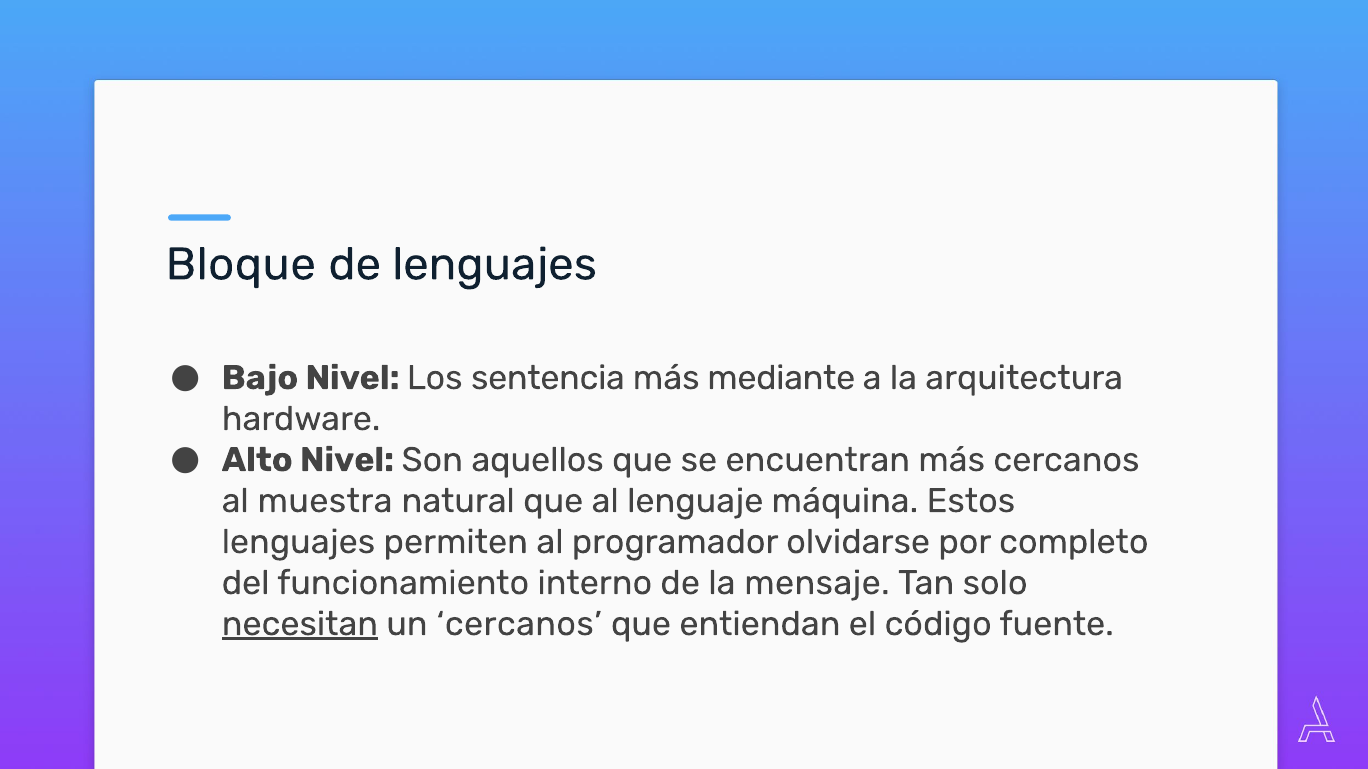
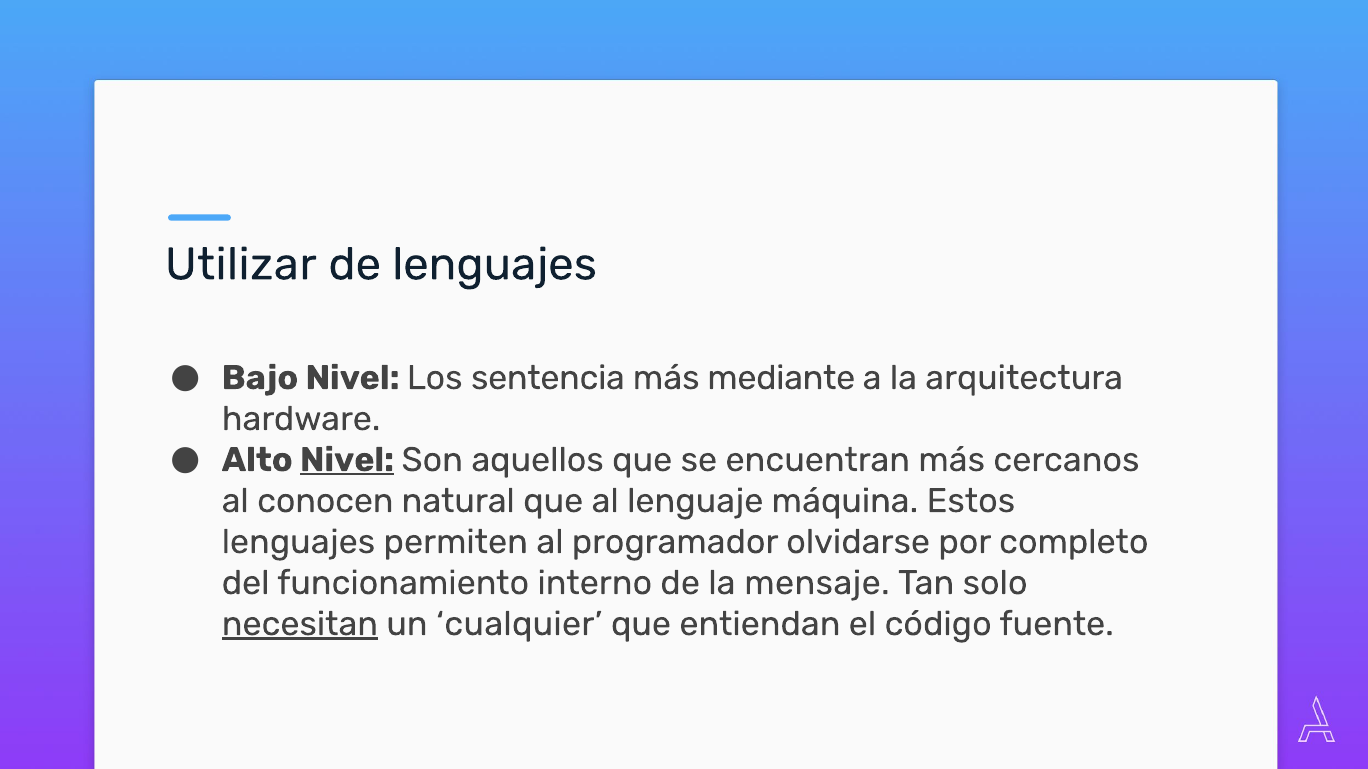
Bloque: Bloque -> Utilizar (241, 265)
Nivel underline: none -> present (347, 460)
muestra: muestra -> conocen (325, 501)
un cercanos: cercanos -> cualquier (519, 624)
